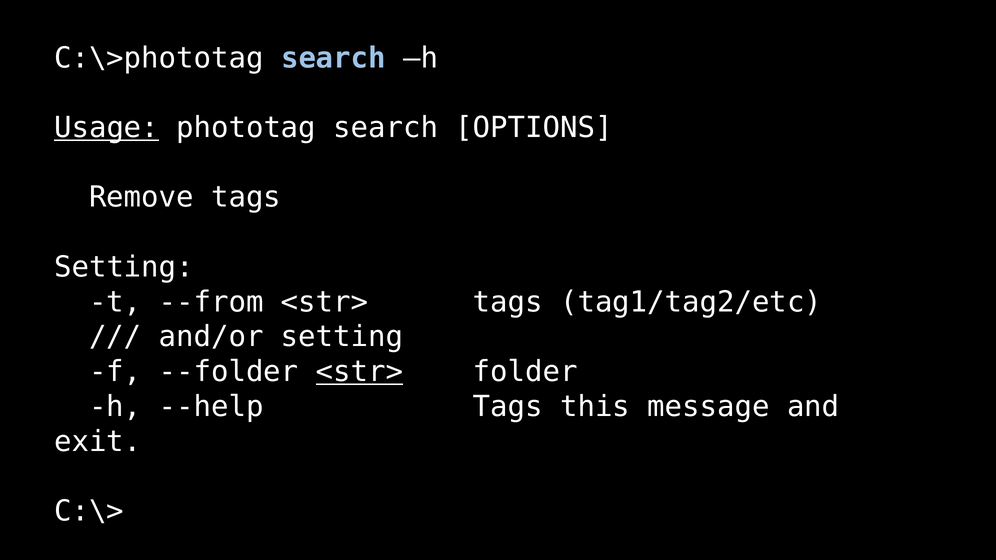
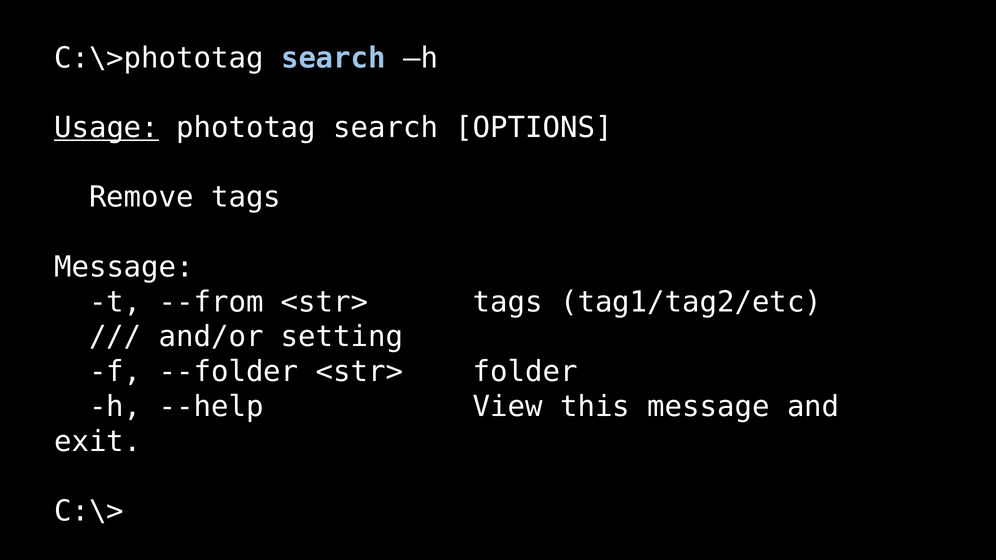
Setting: Setting -> Message (124, 267)
<str> underline: present -> none (359, 372)
--help Tags: Tags -> View (508, 407)
